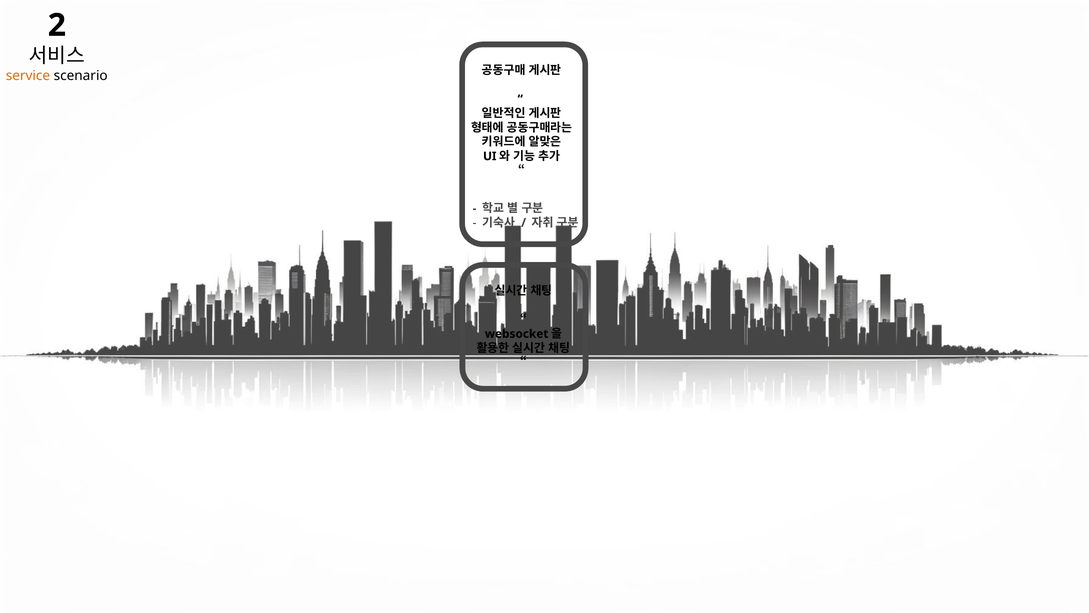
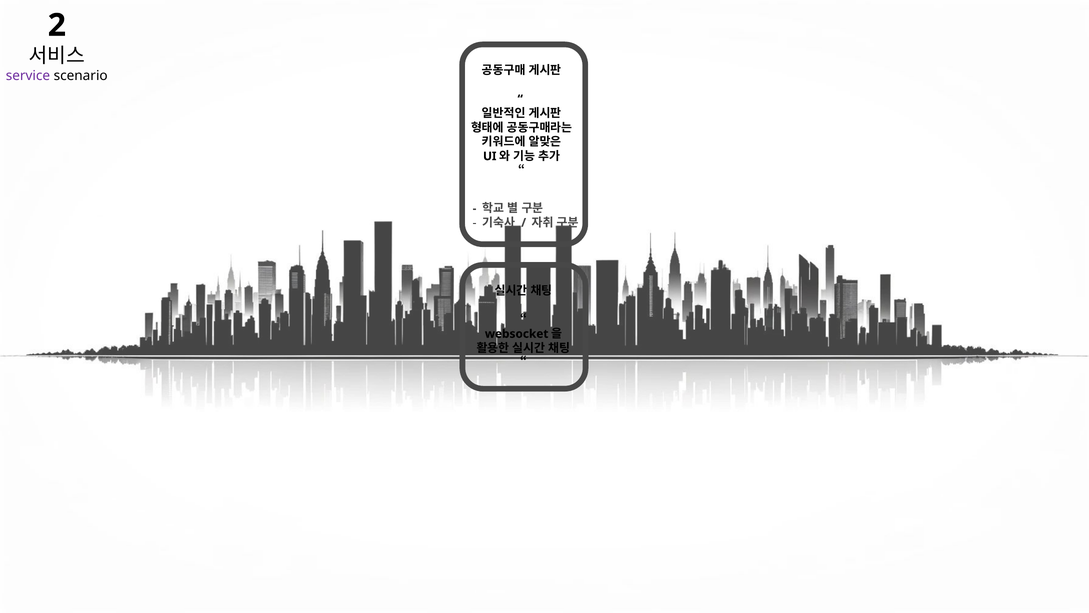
service colour: orange -> purple (28, 76)
